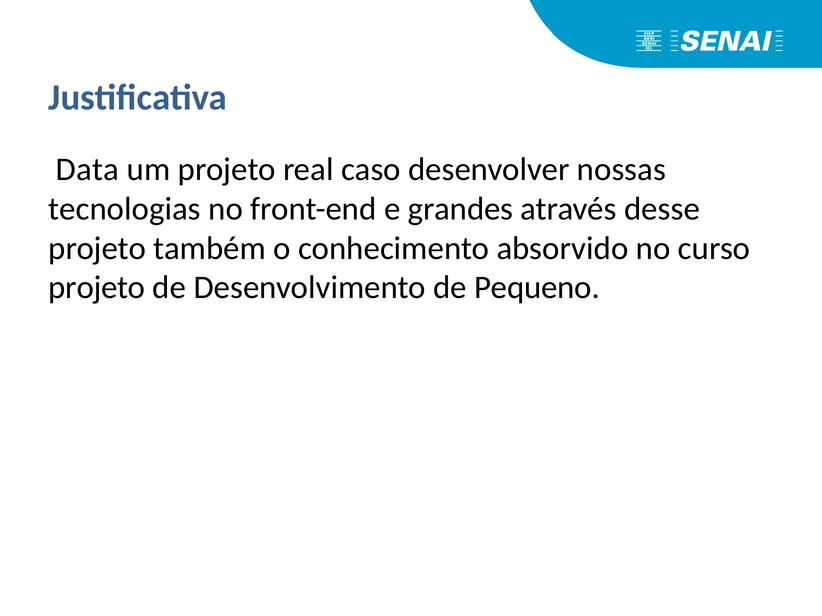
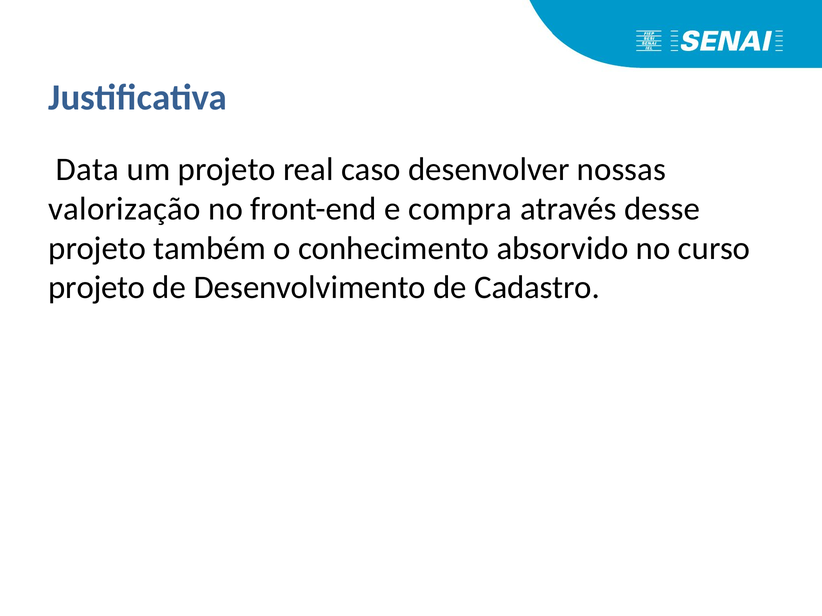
tecnologias: tecnologias -> valorização (124, 209)
grandes: grandes -> compra (460, 209)
Pequeno: Pequeno -> Cadastro (537, 288)
